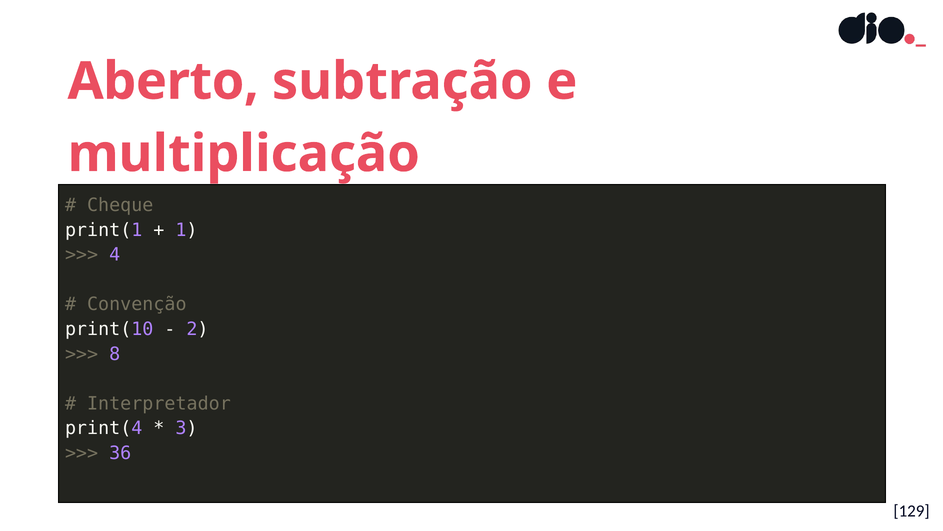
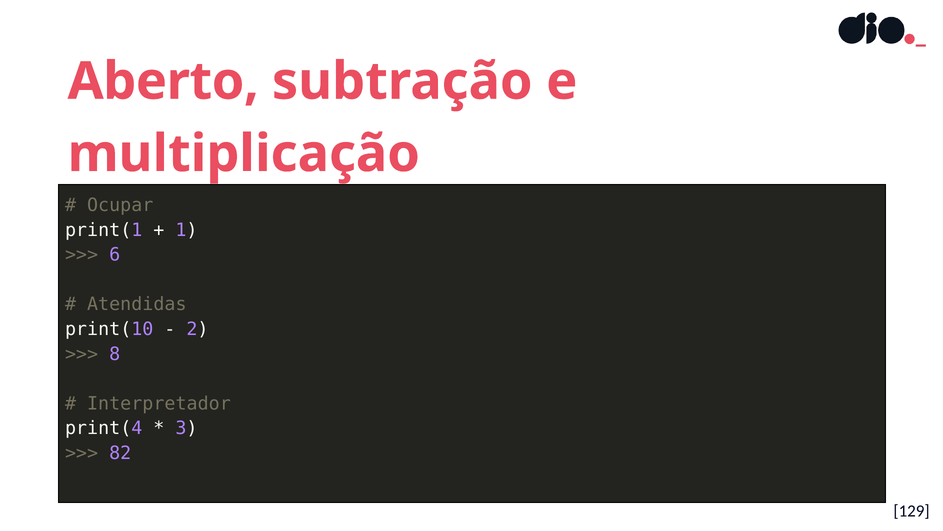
Cheque: Cheque -> Ocupar (120, 205)
4: 4 -> 6 (115, 255)
Convenção: Convenção -> Atendidas (137, 304)
36: 36 -> 82 (120, 453)
